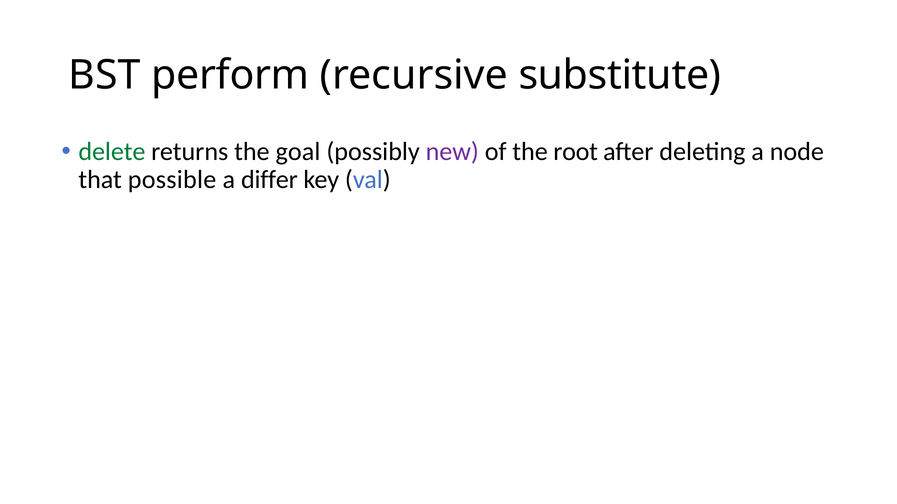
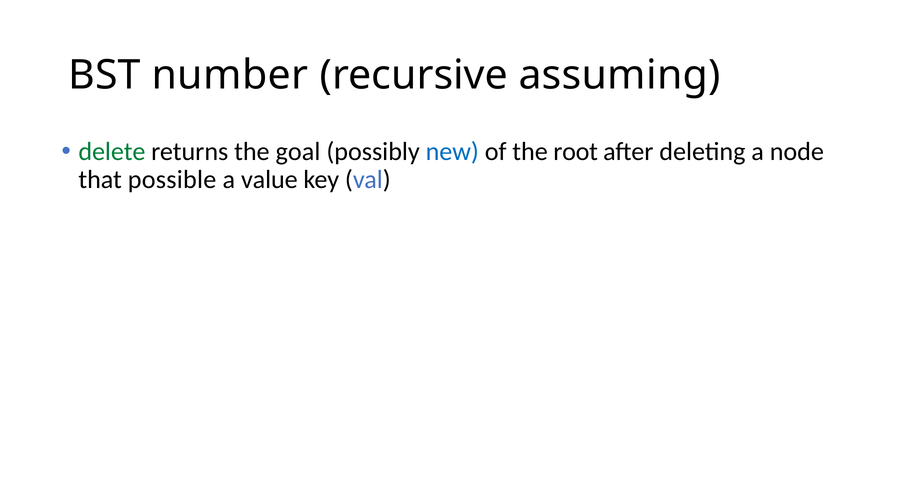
perform: perform -> number (230, 75)
substitute: substitute -> assuming (620, 75)
new colour: purple -> blue (452, 152)
differ: differ -> value (269, 180)
